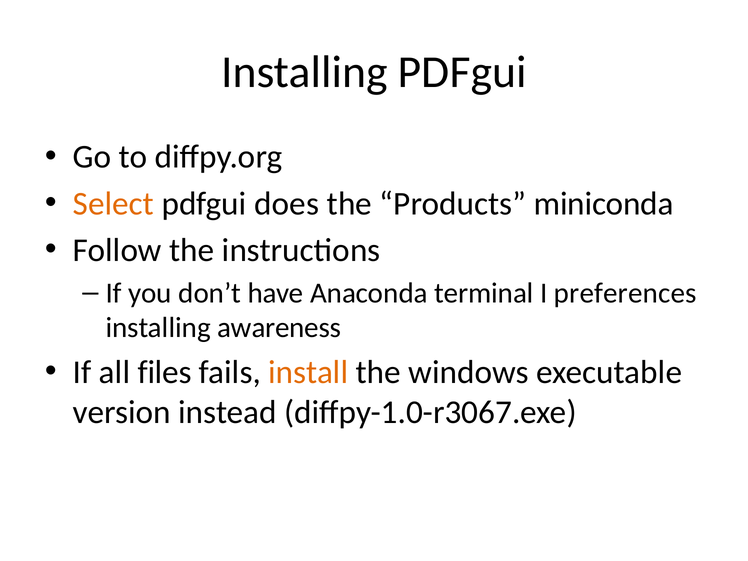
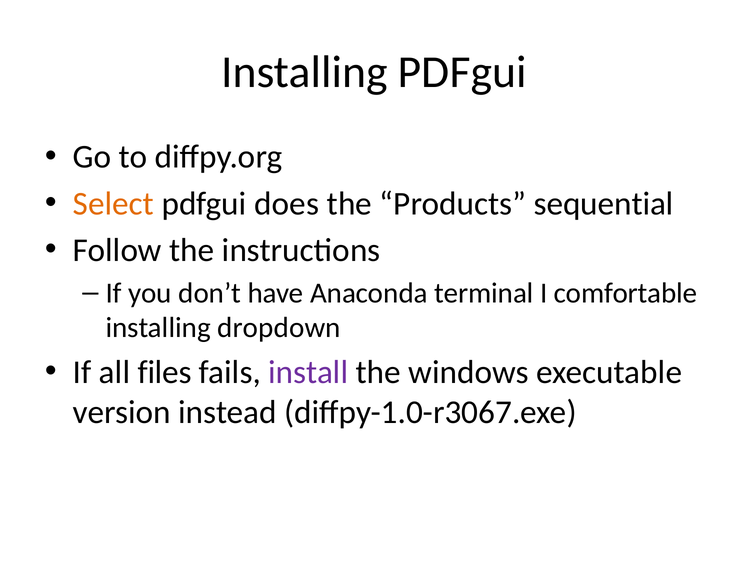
miniconda: miniconda -> sequential (604, 204)
preferences: preferences -> comfortable (625, 293)
awareness: awareness -> dropdown (279, 328)
install colour: orange -> purple (308, 372)
